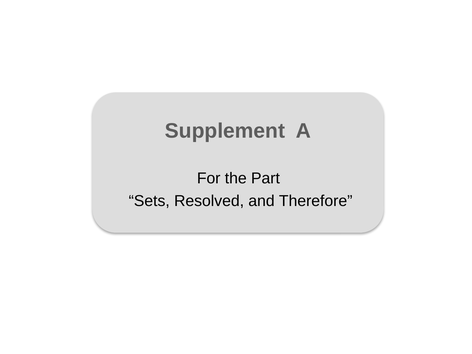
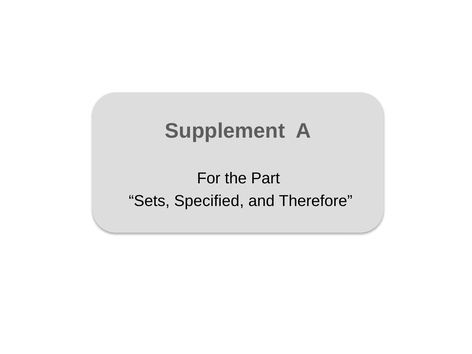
Resolved: Resolved -> Specified (209, 201)
